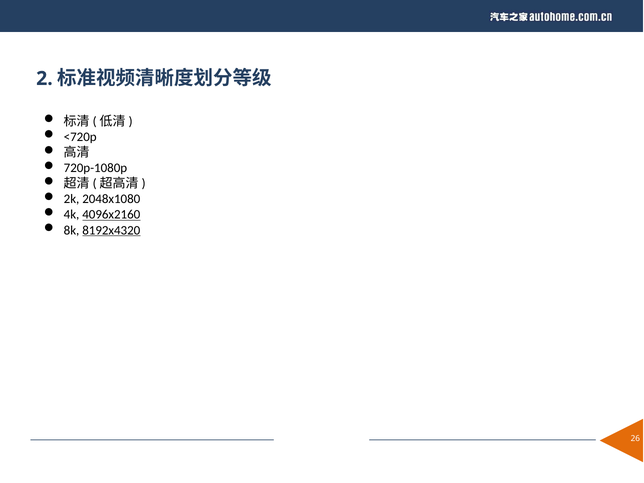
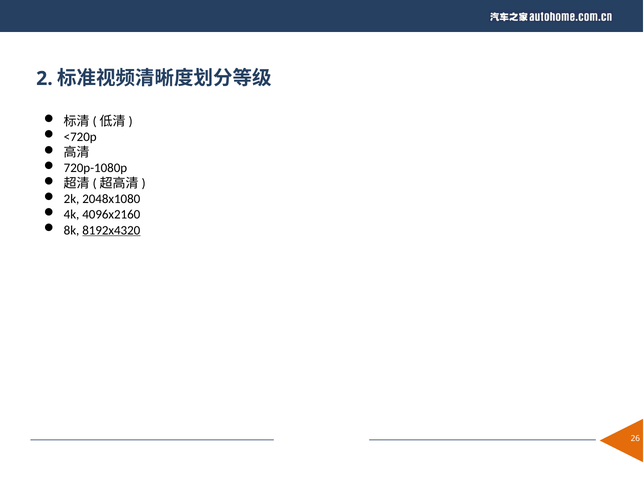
4096x2160 underline: present -> none (111, 215)
